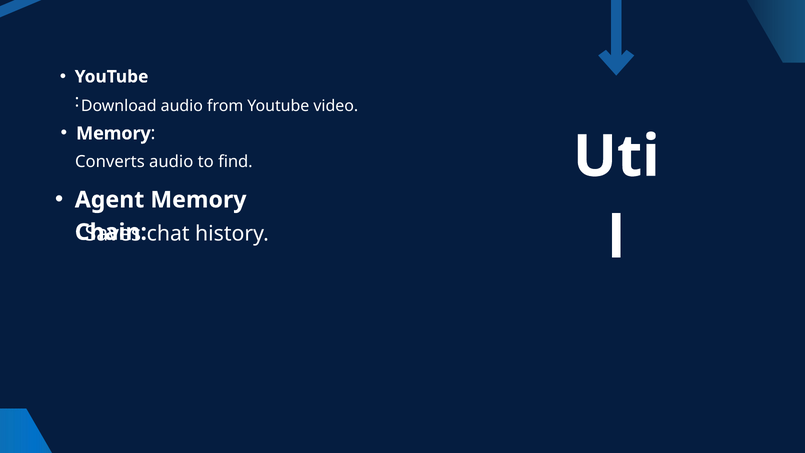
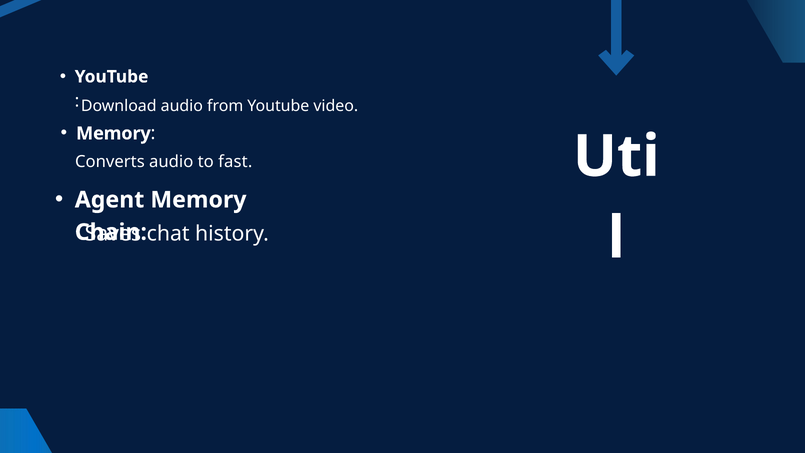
find: find -> fast (235, 162)
